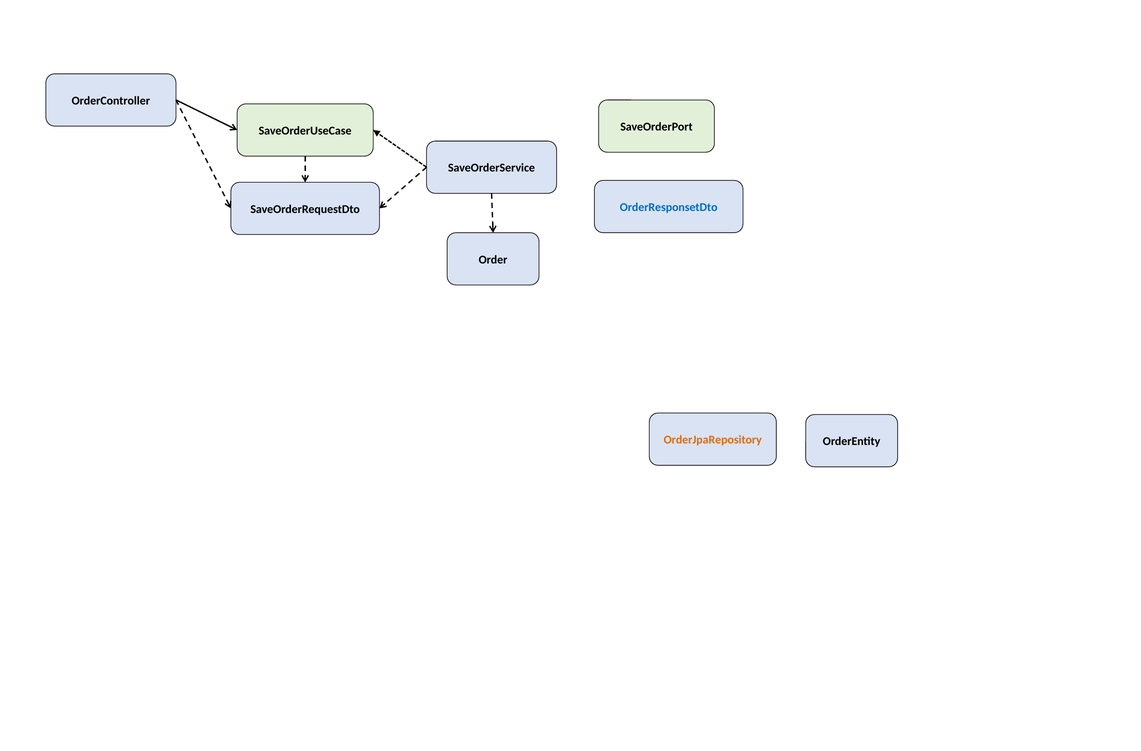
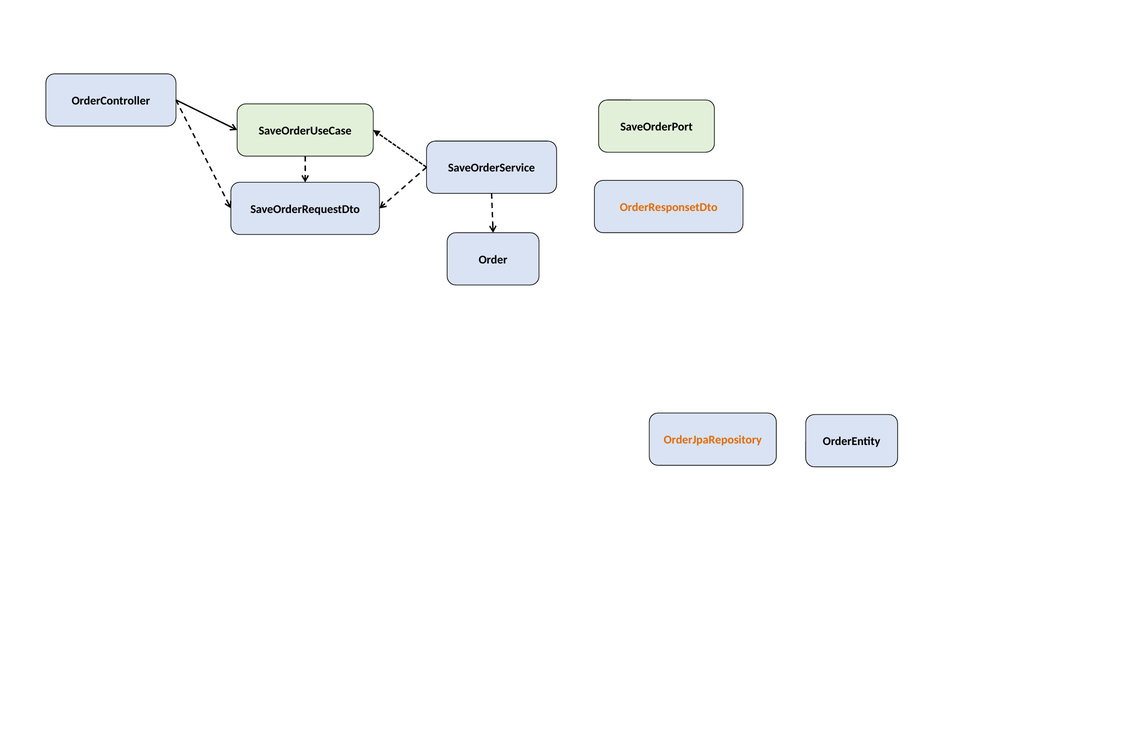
OrderResponsetDto colour: blue -> orange (669, 207)
